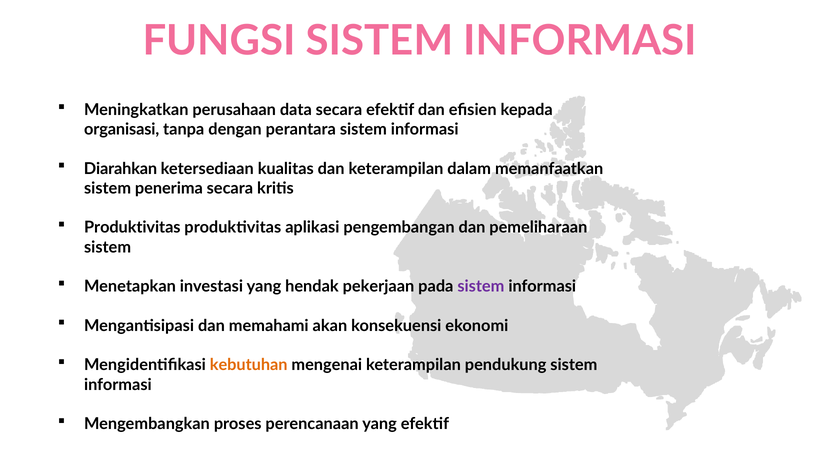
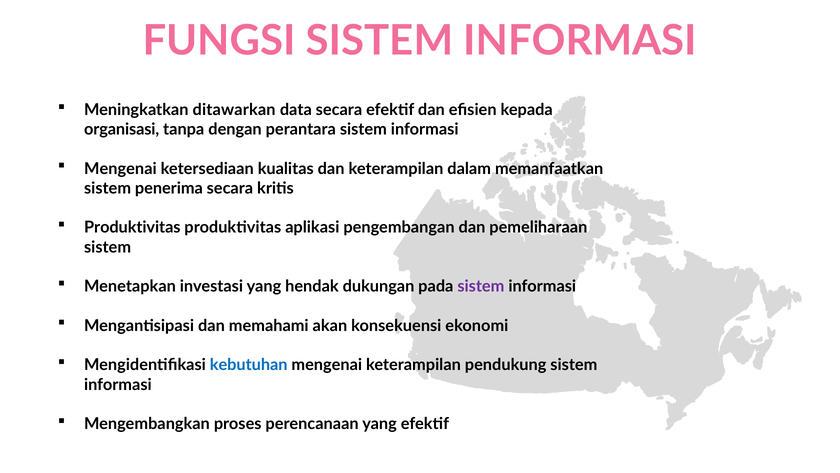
perusahaan: perusahaan -> ditawarkan (234, 110)
Diarahkan: Diarahkan -> Mengenai (120, 169)
pekerjaan: pekerjaan -> dukungan (379, 286)
kebutuhan colour: orange -> blue (249, 365)
